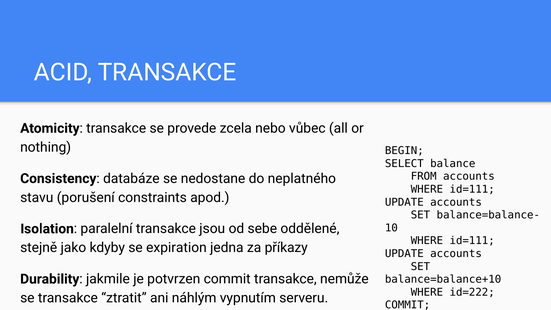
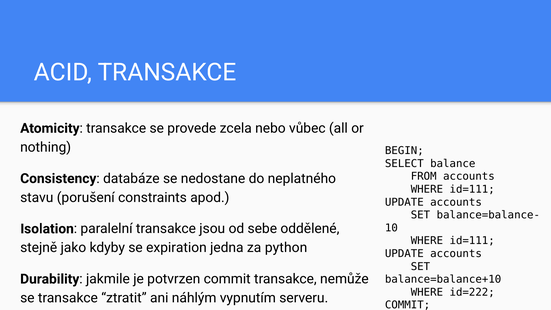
příkazy: příkazy -> python (286, 248)
